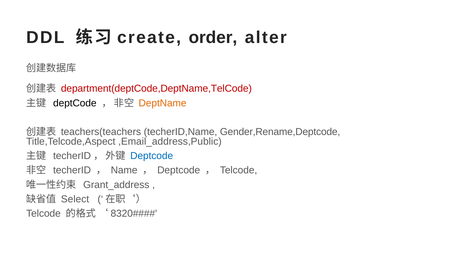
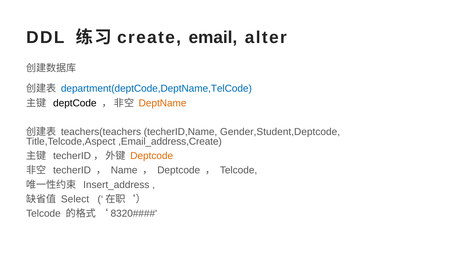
order: order -> email (213, 37)
department(deptCode,DeptName,TelCode colour: red -> blue (156, 88)
Gender,Rename,Deptcode: Gender,Rename,Deptcode -> Gender,Student,Deptcode (280, 132)
,Email_address,Public: ,Email_address,Public -> ,Email_address,Create (170, 141)
Deptcode colour: blue -> orange (152, 156)
Grant_address: Grant_address -> Insert_address (116, 184)
